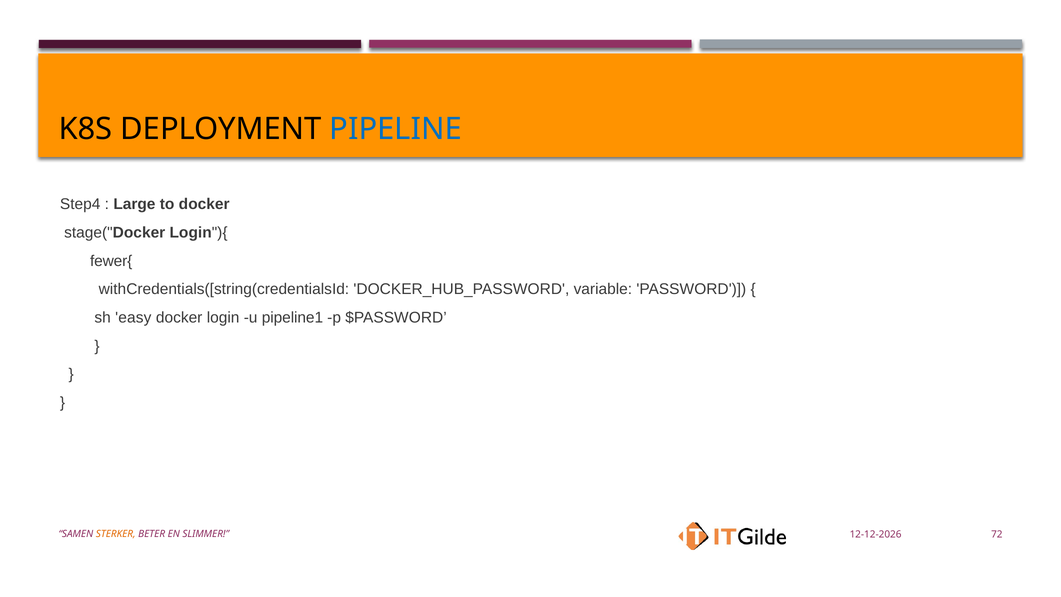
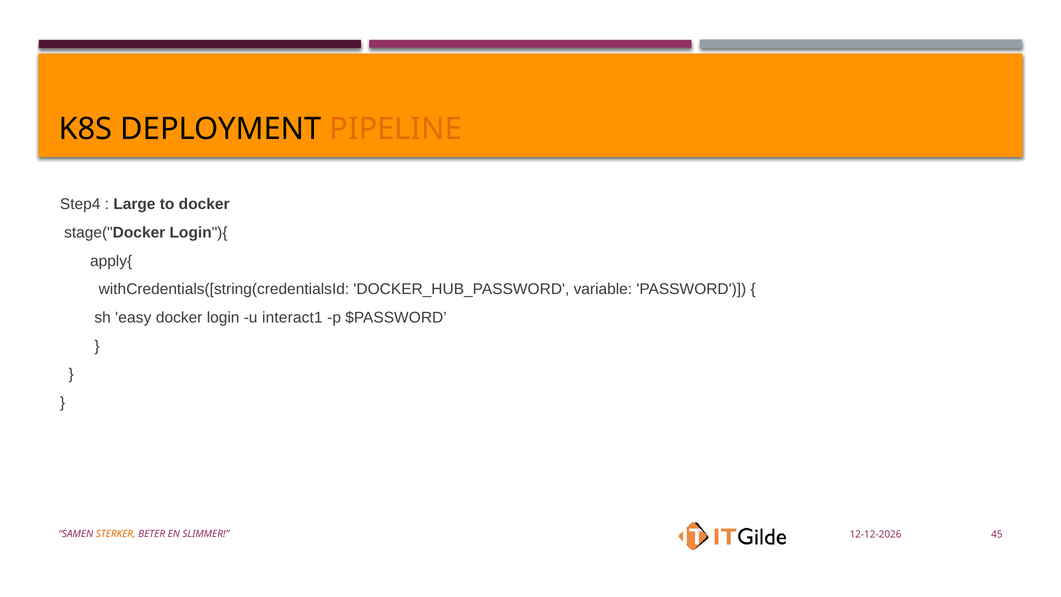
PIPELINE colour: blue -> orange (396, 129)
fewer{: fewer{ -> apply{ (111, 261)
pipeline1: pipeline1 -> interact1 (292, 318)
72: 72 -> 45 (997, 534)
